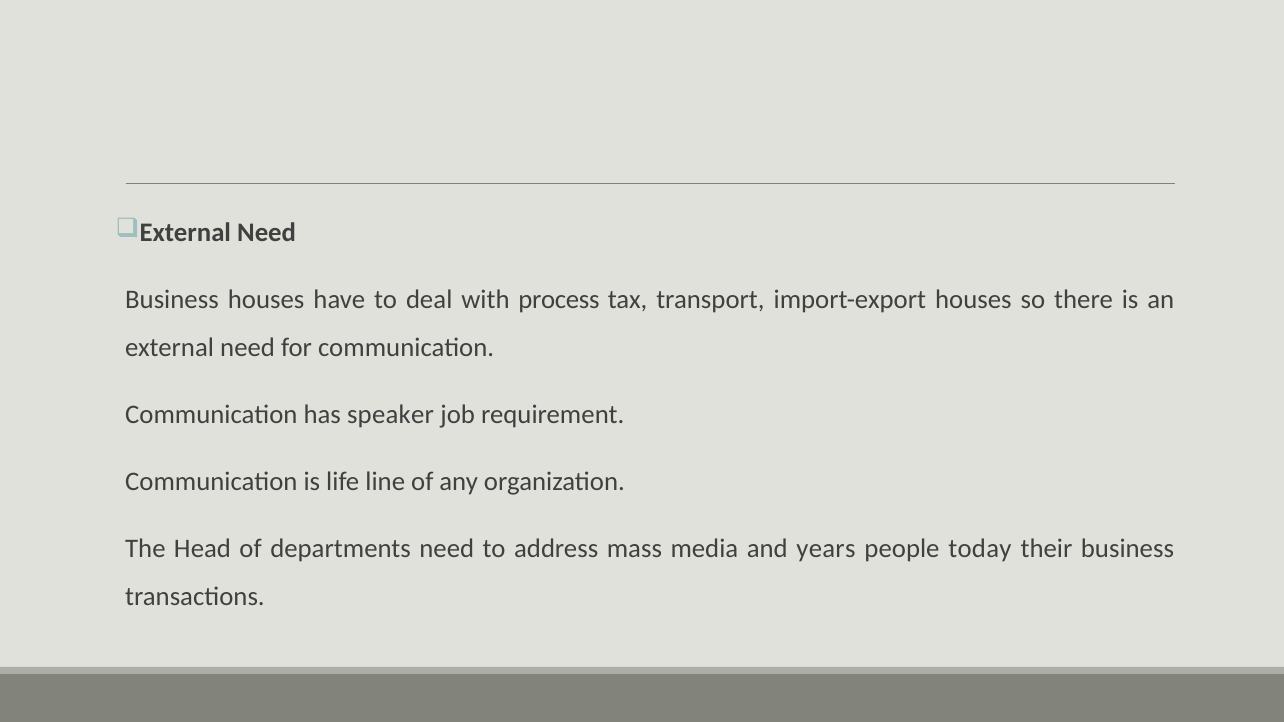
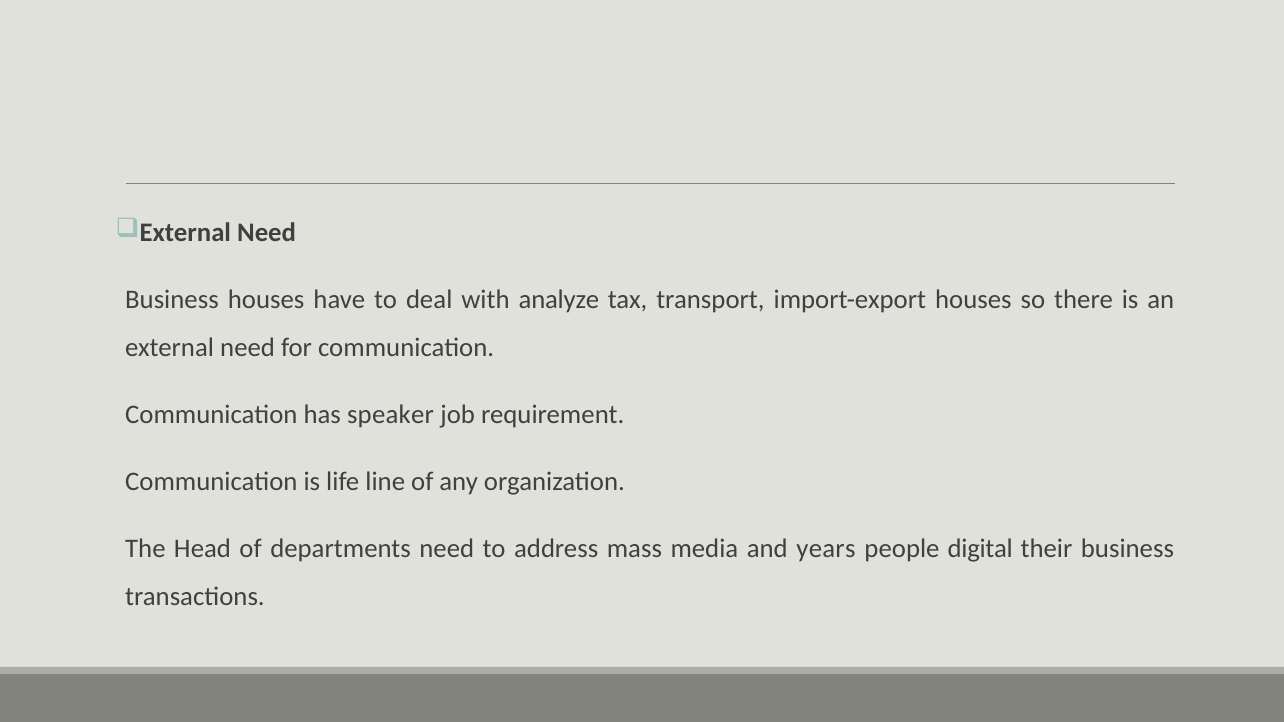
process: process -> analyze (559, 300)
today: today -> digital (980, 549)
